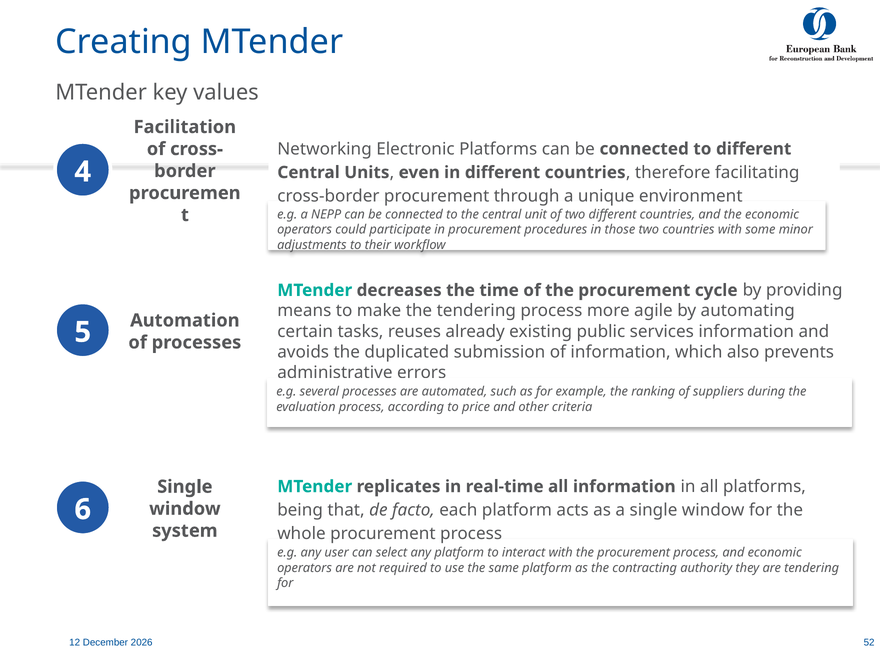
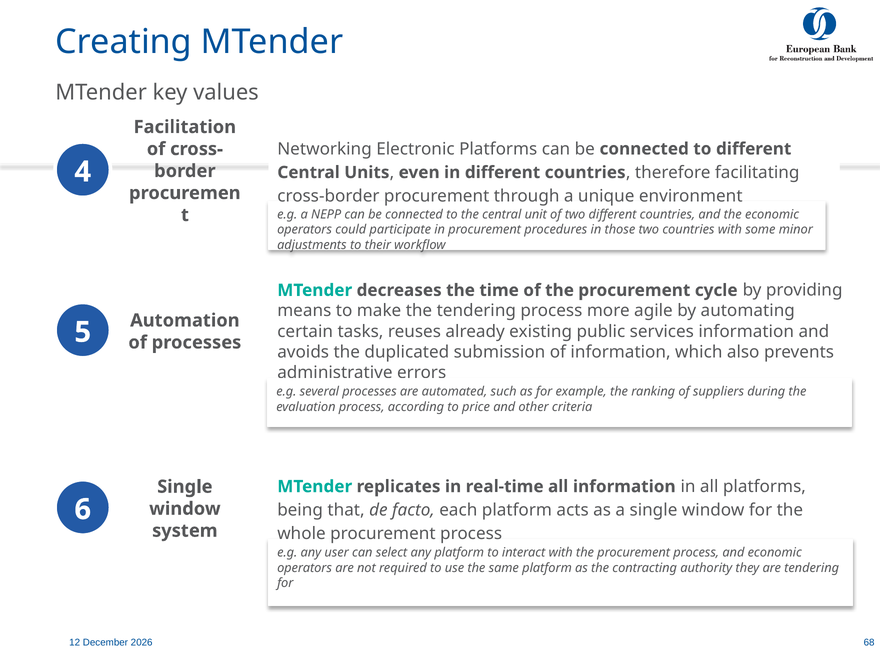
52: 52 -> 68 (869, 642)
